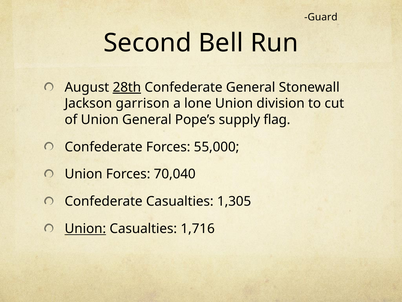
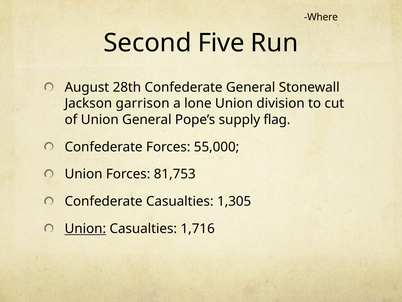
Guard: Guard -> Where (321, 17)
Bell: Bell -> Five (221, 43)
28th underline: present -> none (127, 87)
70,040: 70,040 -> 81,753 (175, 174)
